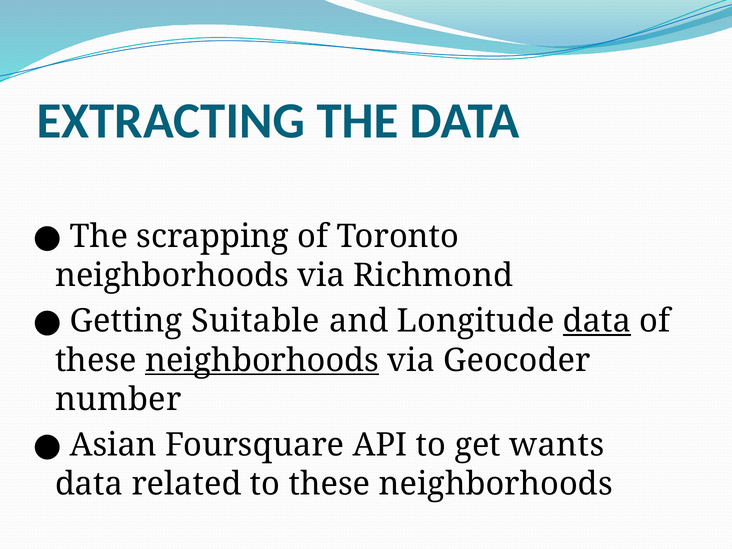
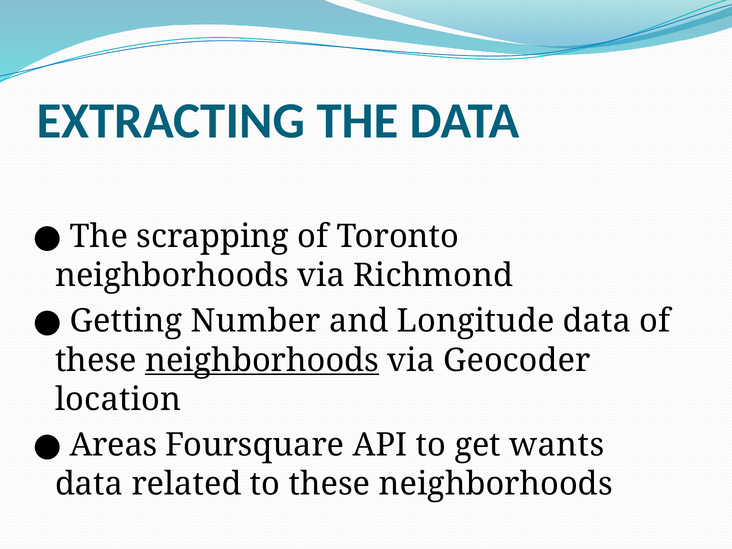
Suitable: Suitable -> Number (256, 321)
data underline: present -> none (597, 321)
number: number -> location (118, 399)
Asian: Asian -> Areas (114, 445)
